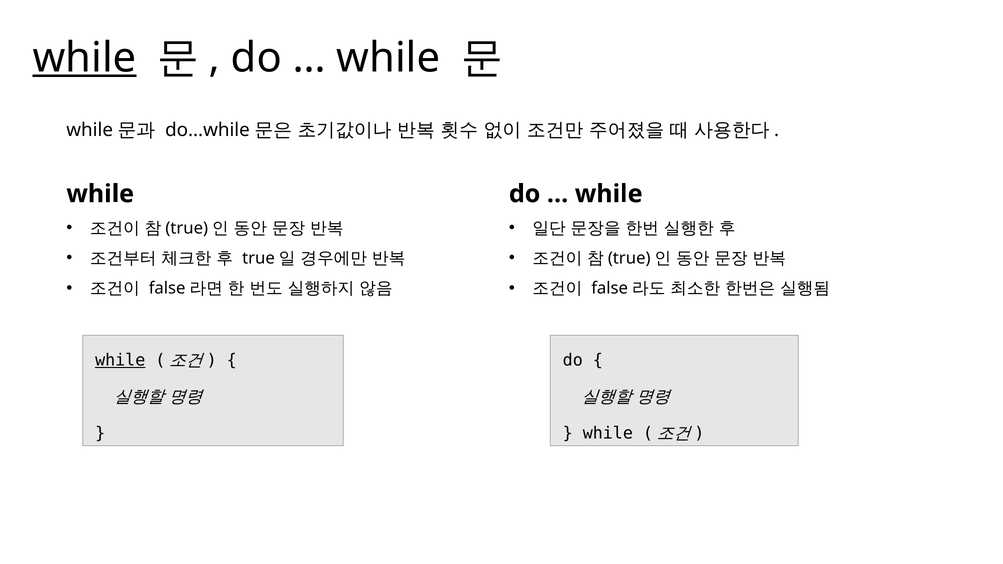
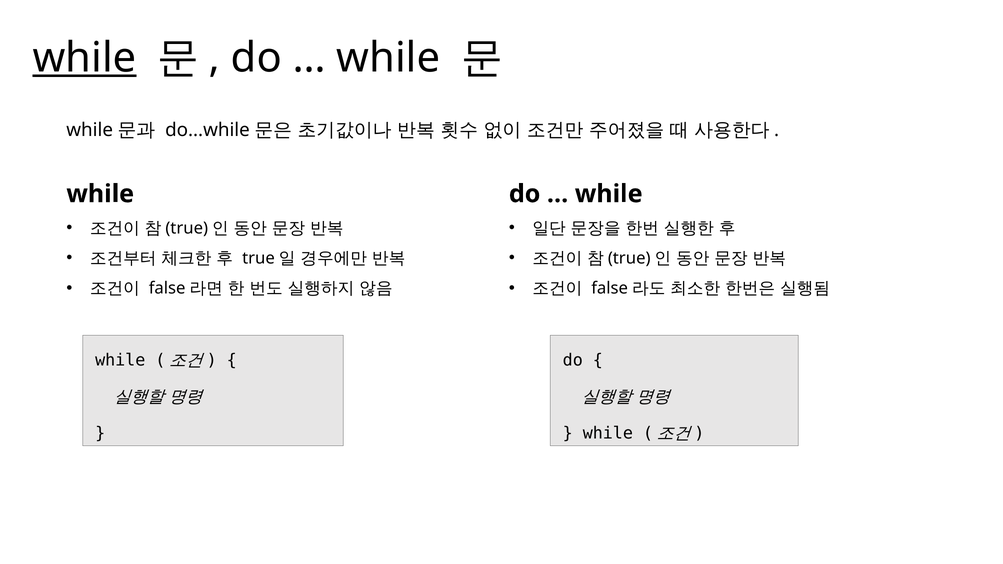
while underline: present -> none (120, 360)
